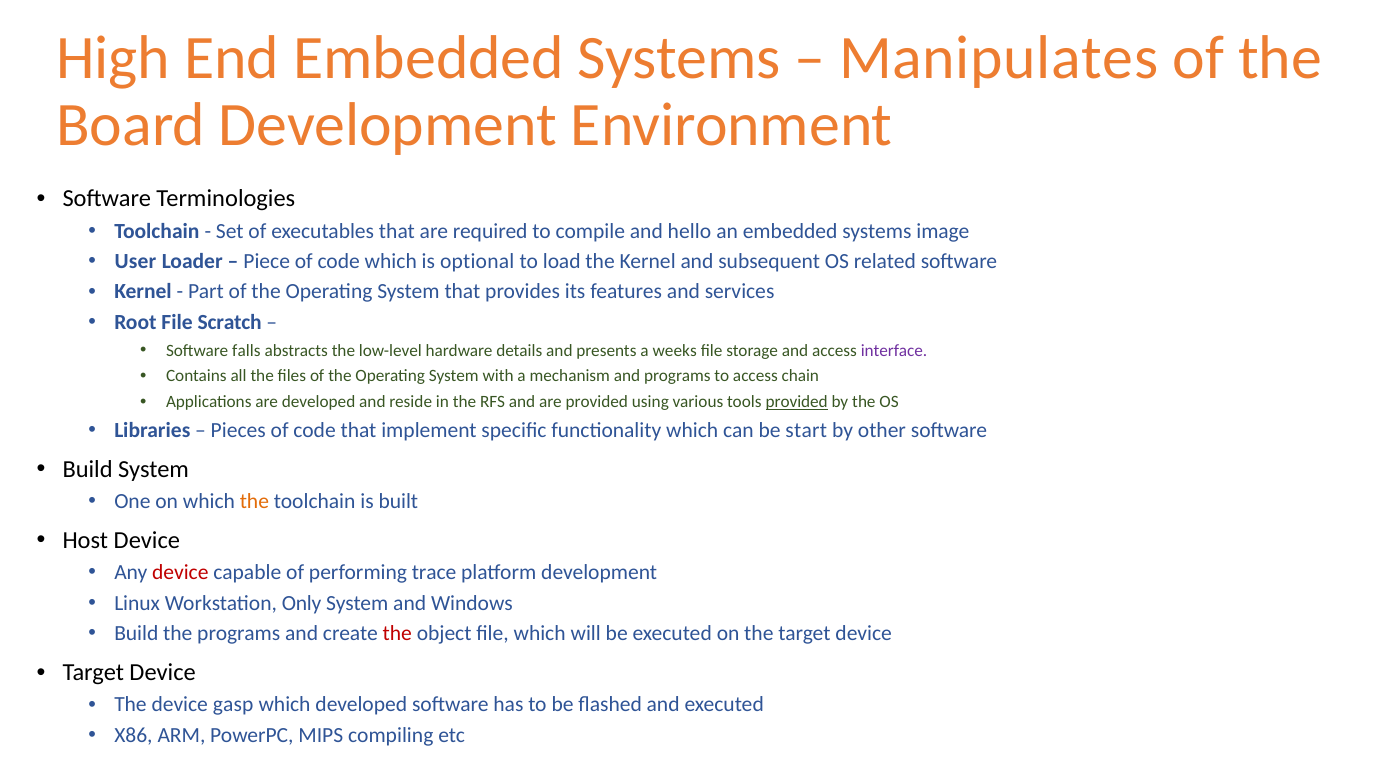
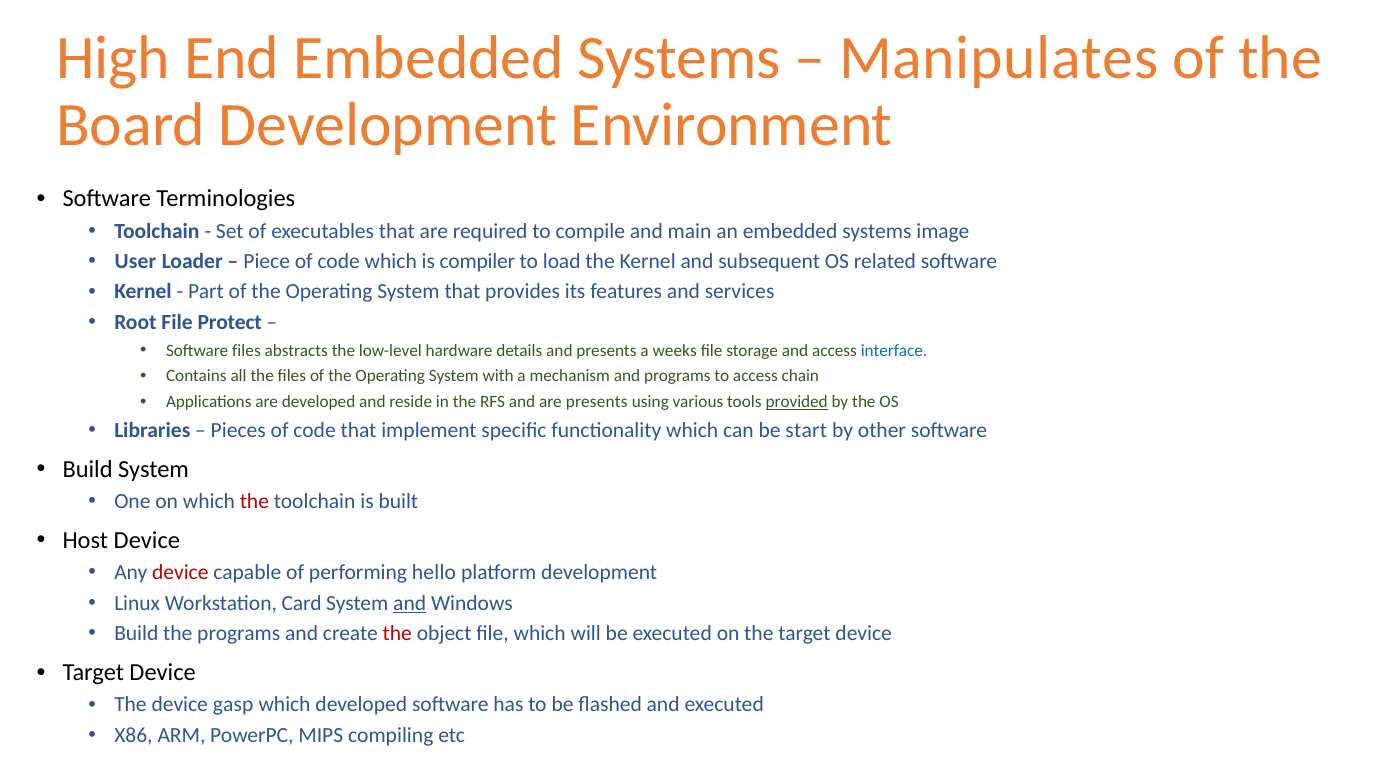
hello: hello -> main (690, 231)
optional: optional -> compiler (477, 261)
Scratch: Scratch -> Protect (230, 322)
Software falls: falls -> files (246, 351)
interface colour: purple -> blue (894, 351)
are provided: provided -> presents (597, 402)
the colour: orange -> red (254, 502)
trace: trace -> hello (434, 573)
Only: Only -> Card (302, 603)
and underline: none -> present (410, 603)
